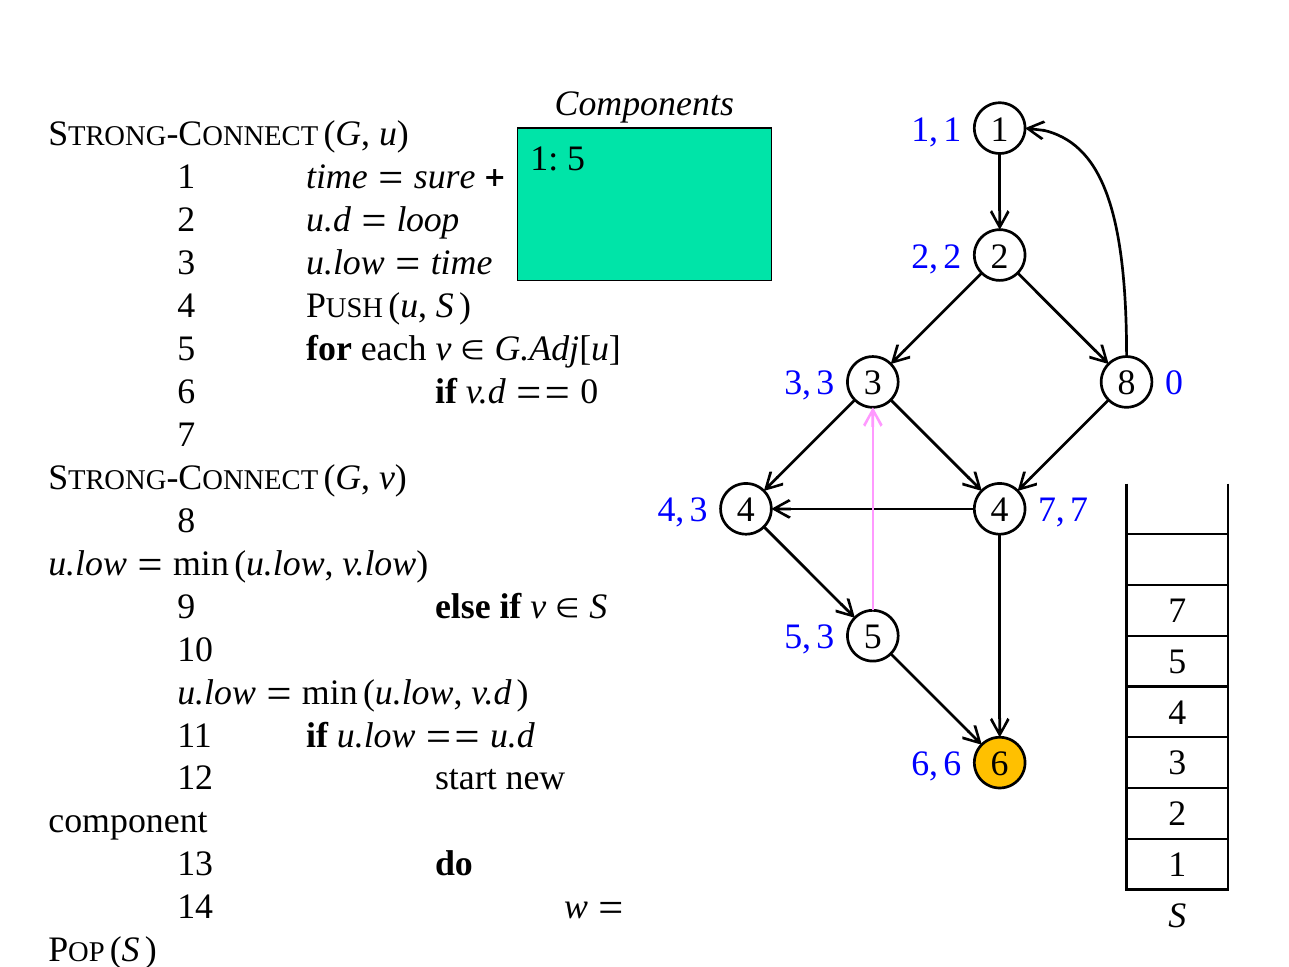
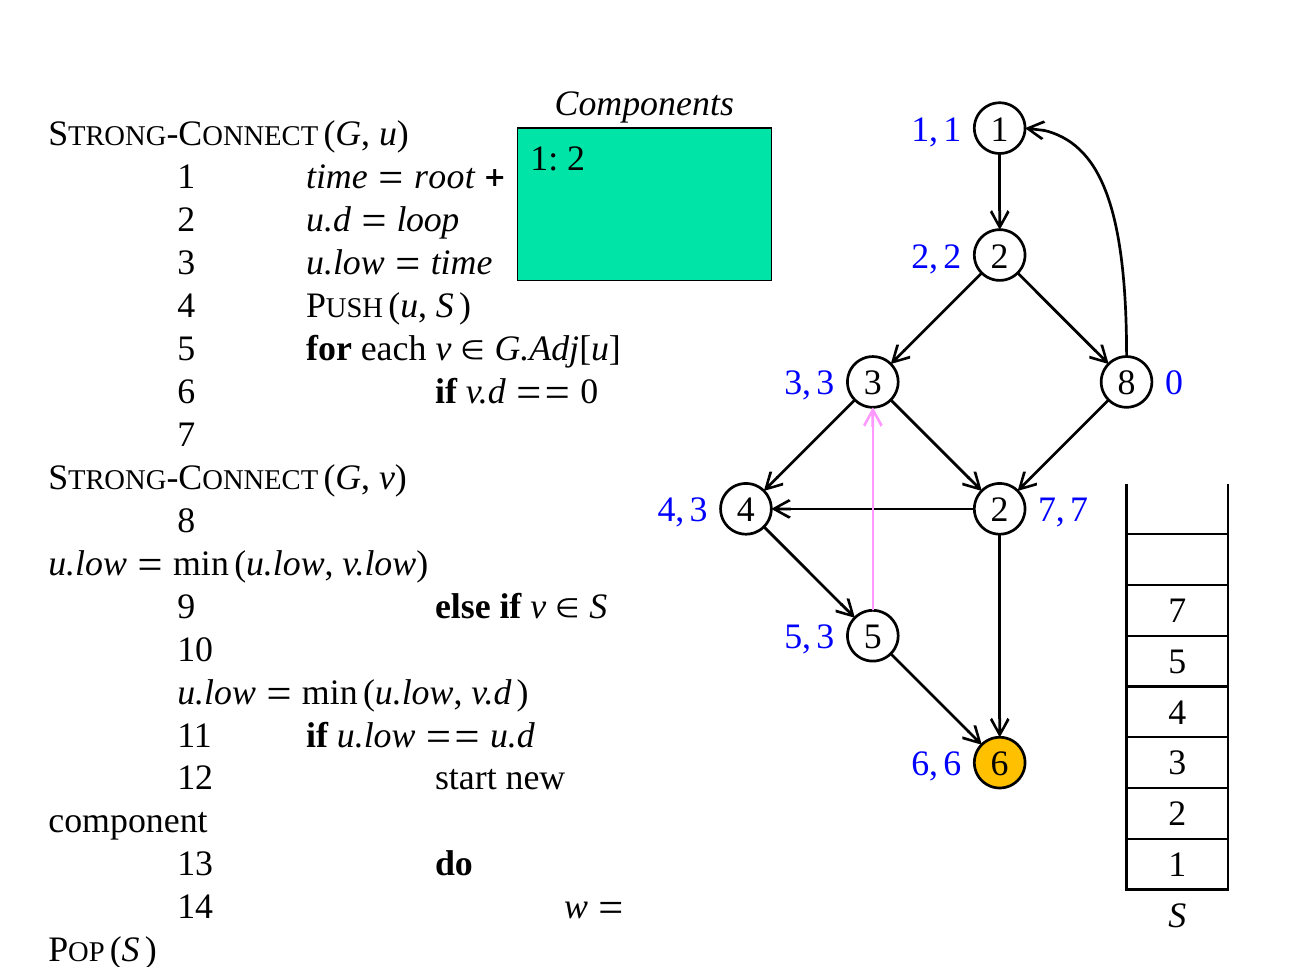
5: 5 -> 2 (576, 159)
sure: sure -> root (445, 176)
4 4: 4 -> 2 (1000, 510)
